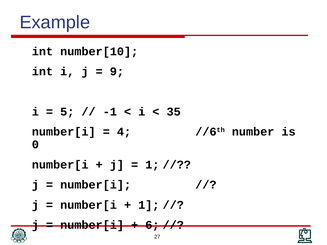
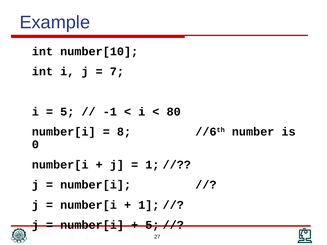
9: 9 -> 7 (117, 72)
35: 35 -> 80 (174, 112)
4: 4 -> 8 (124, 132)
6: 6 -> 5 (152, 225)
